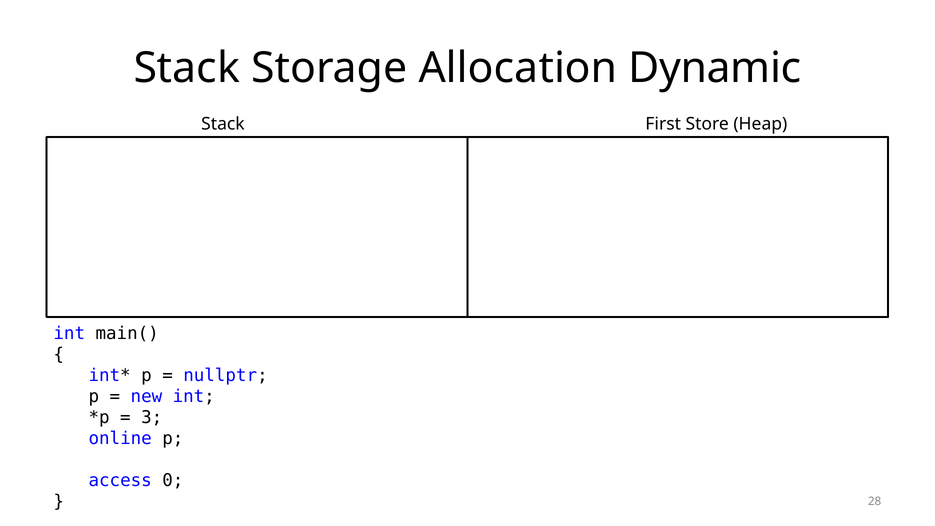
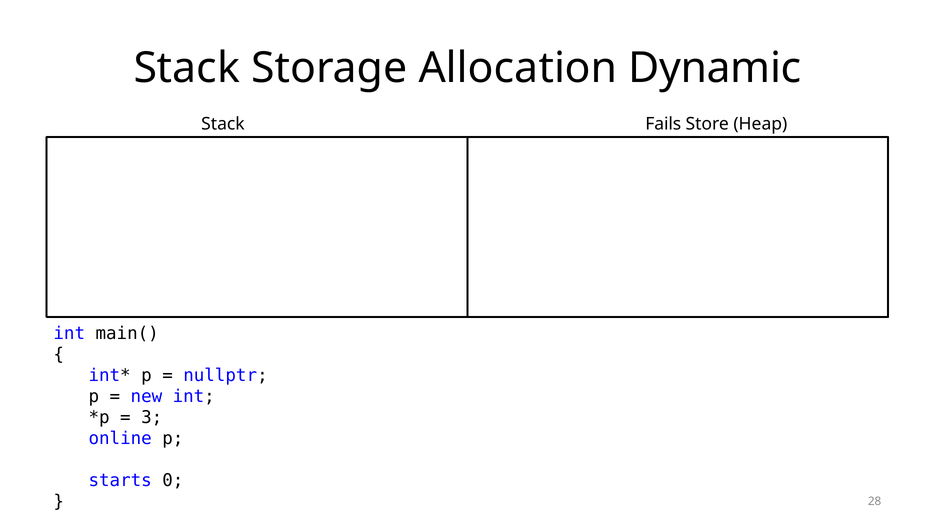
First: First -> Fails (663, 124)
access: access -> starts (120, 481)
